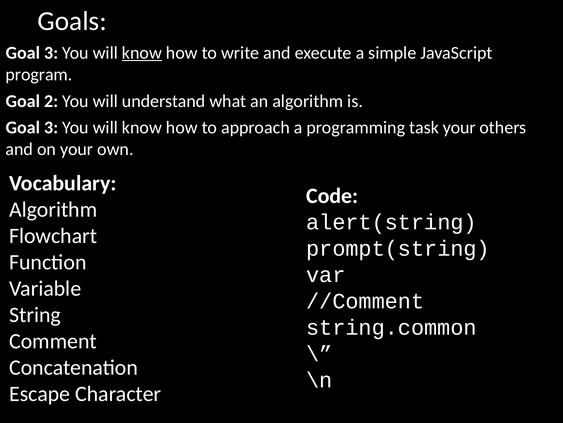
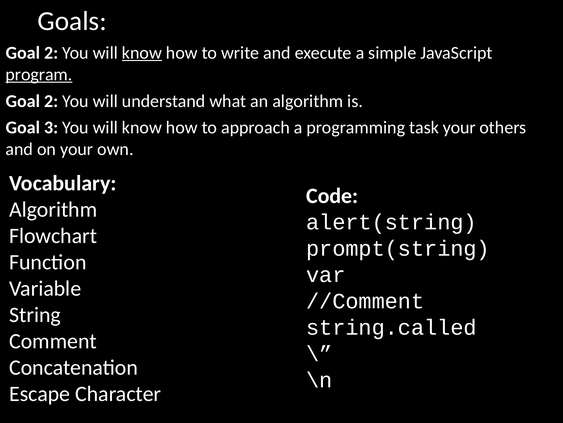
3: 3 -> 2 (51, 53)
program underline: none -> present (39, 74)
string.common: string.common -> string.called (391, 327)
